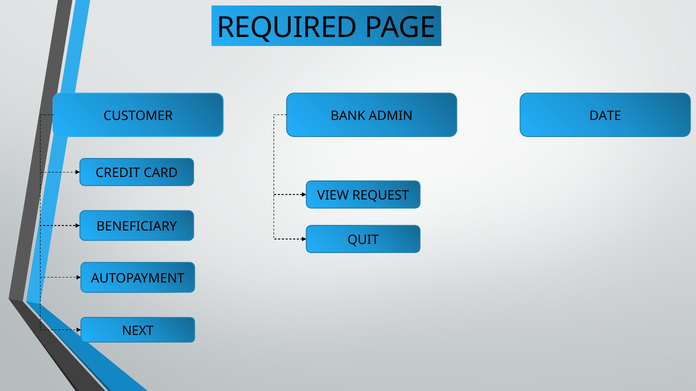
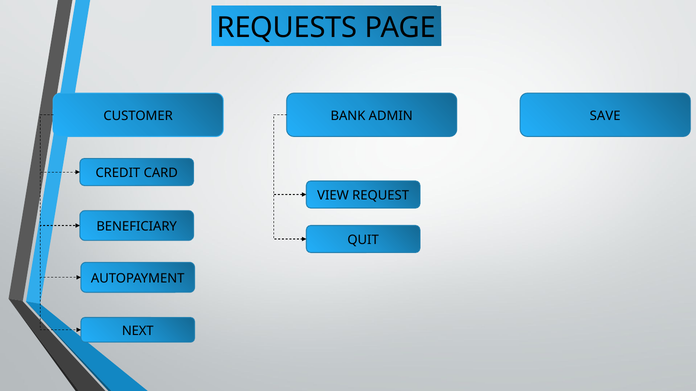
REQUIRED: REQUIRED -> REQUESTS (287, 28)
DATE: DATE -> SAVE (605, 116)
